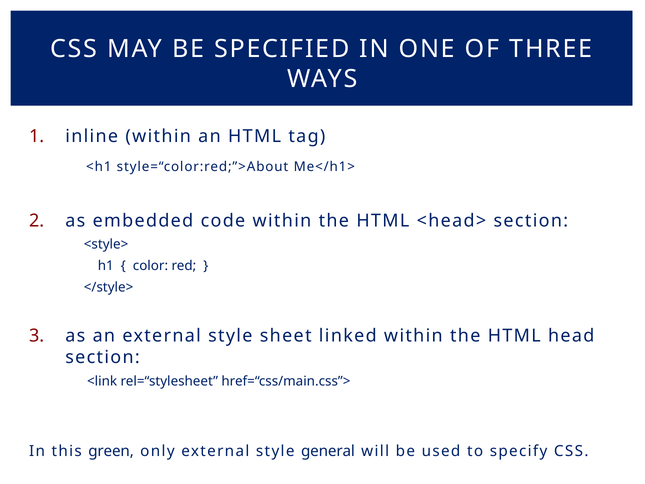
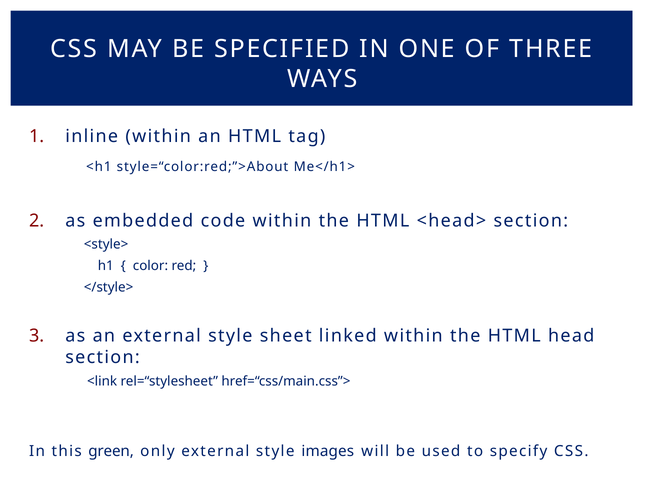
general: general -> images (328, 451)
